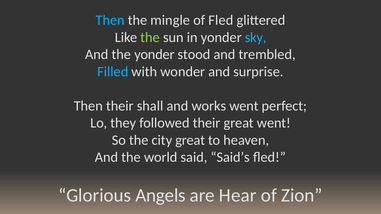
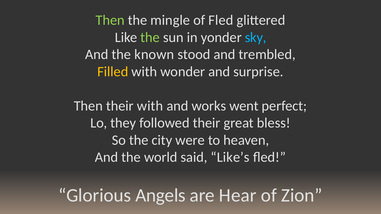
Then colour: light blue -> light green (110, 20)
the yonder: yonder -> known (154, 55)
Filled colour: light blue -> yellow (113, 72)
their shall: shall -> with (150, 106)
great went: went -> bless (274, 123)
city great: great -> were (190, 140)
Said’s: Said’s -> Like’s (230, 157)
